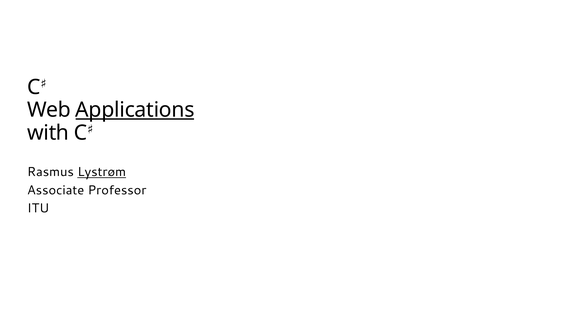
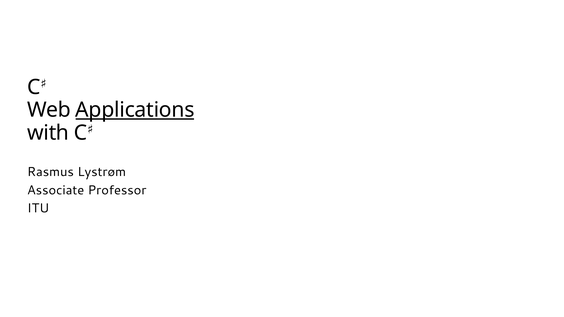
Lystrøm underline: present -> none (102, 172)
